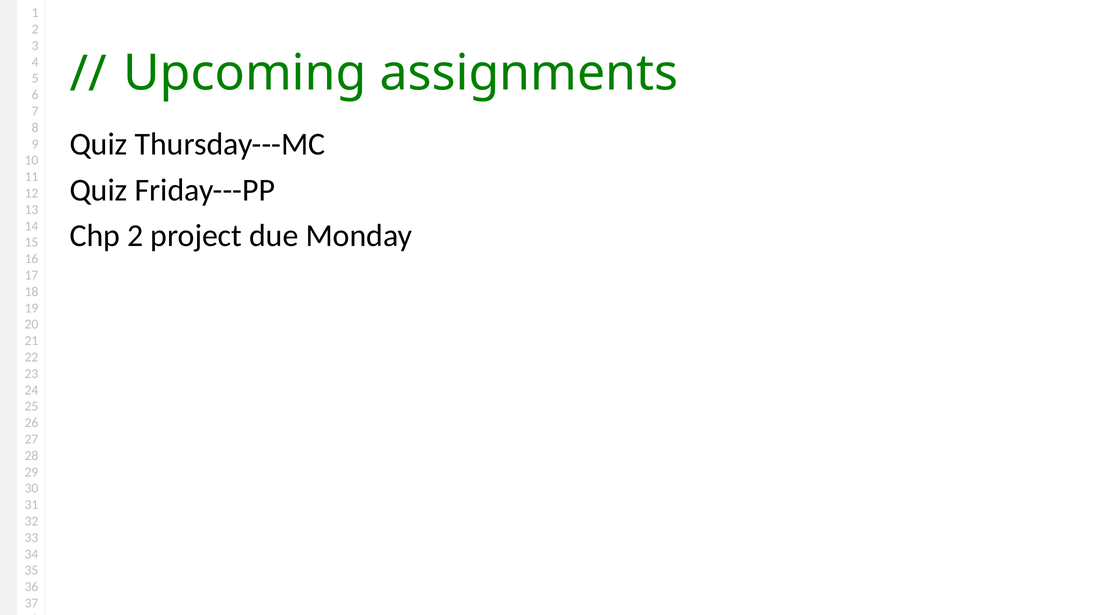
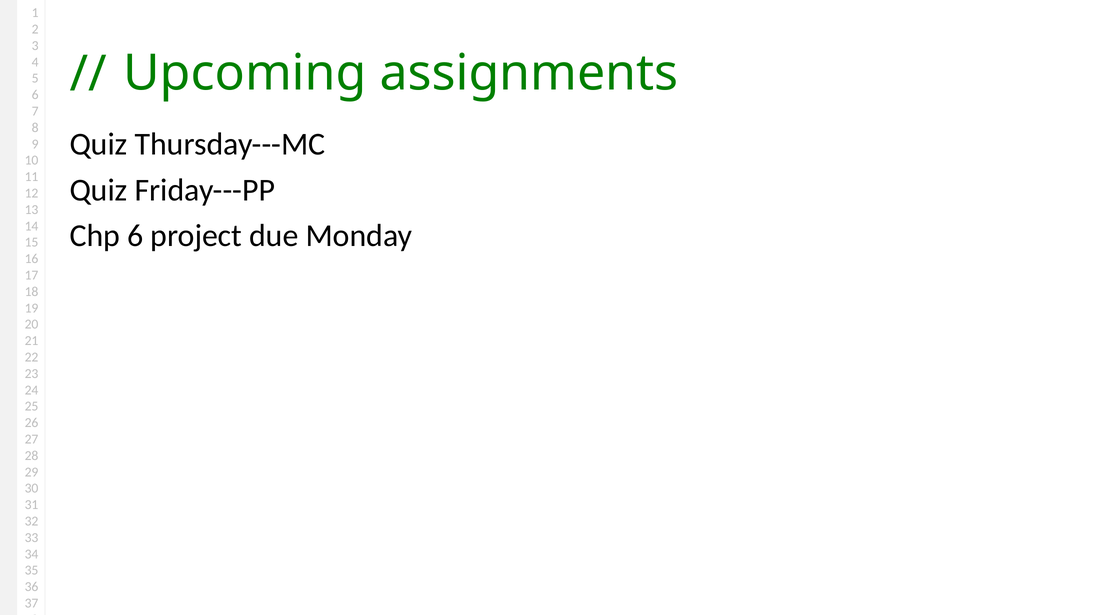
Chp 2: 2 -> 6 (135, 236)
